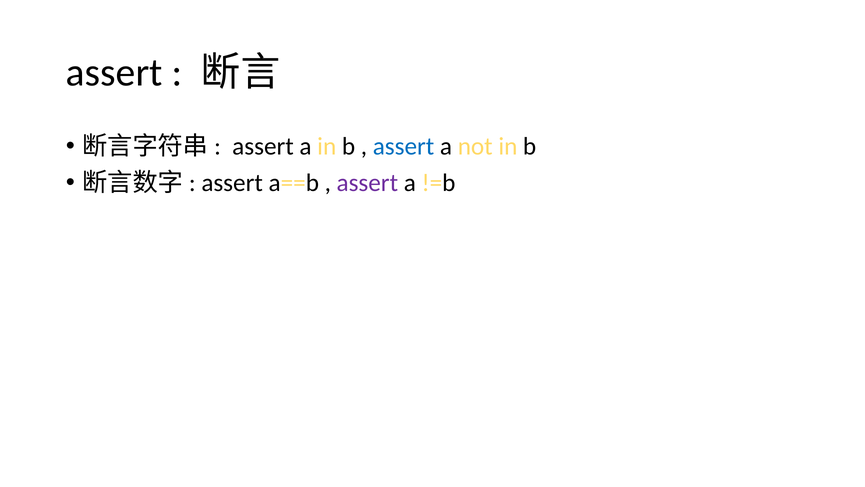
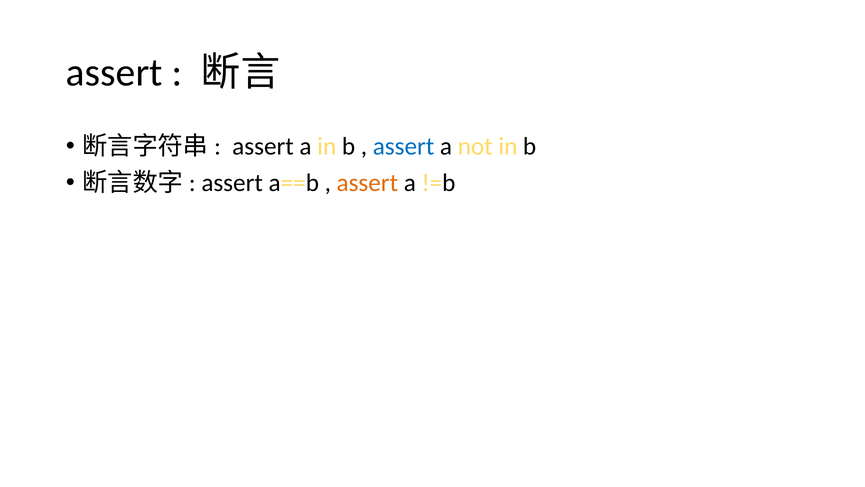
assert colour: purple -> orange (367, 183)
